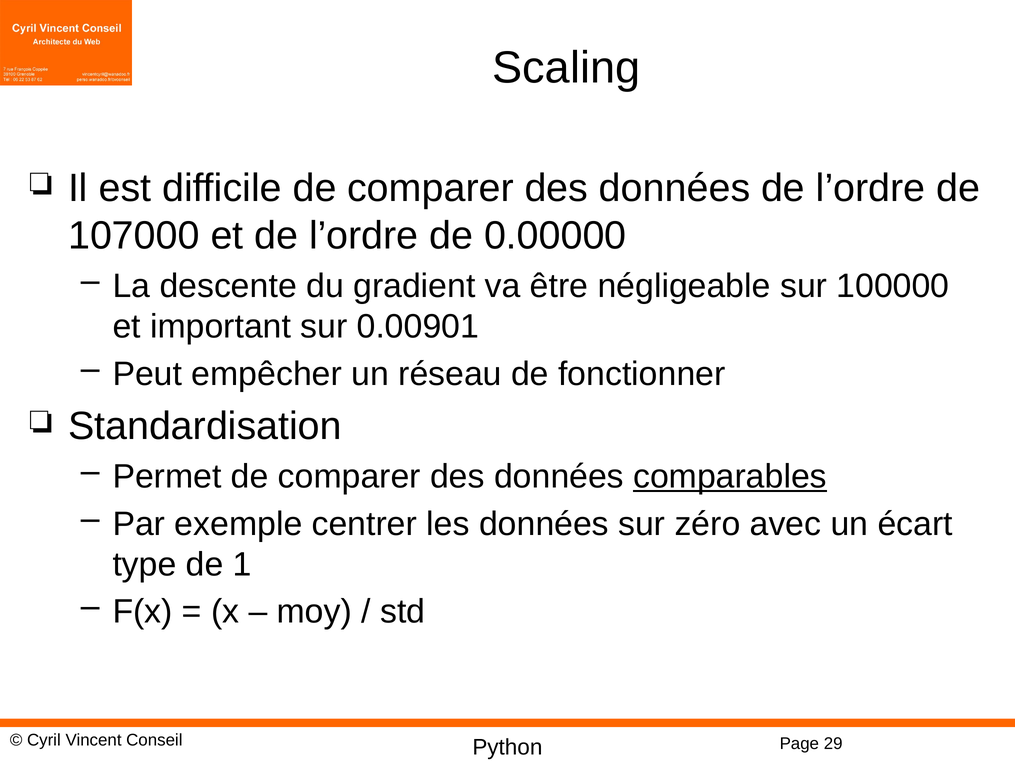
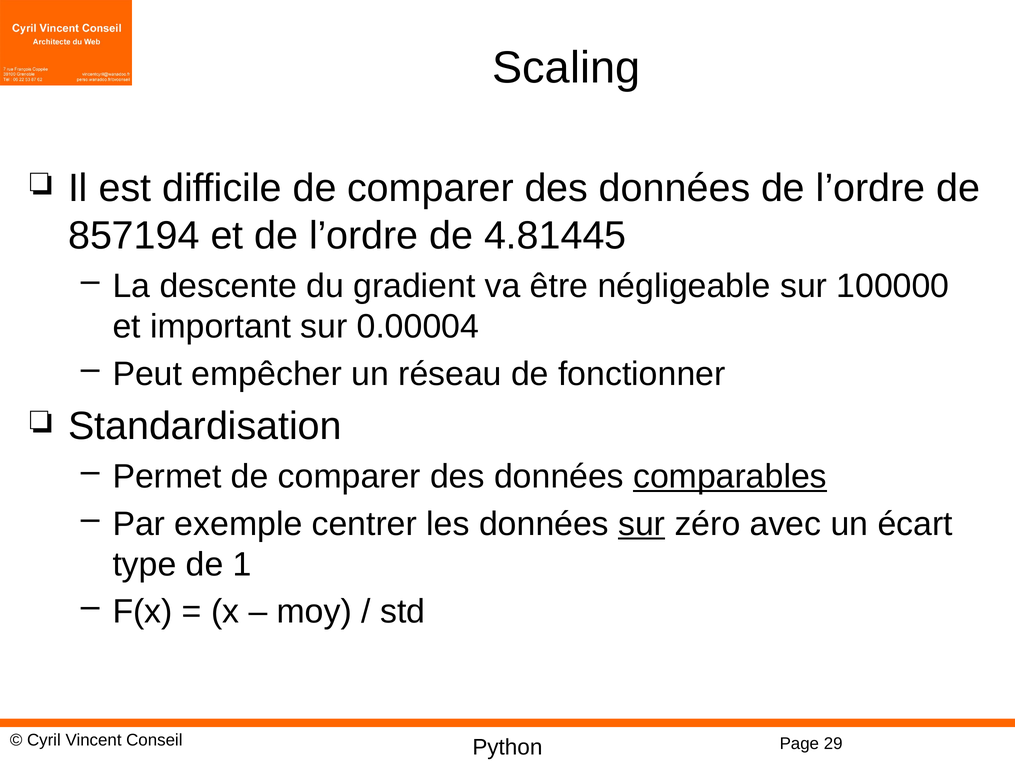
107000: 107000 -> 857194 (134, 236)
0.00000: 0.00000 -> 4.81445 (555, 236)
0.00901: 0.00901 -> 0.00004 (418, 327)
sur underline: none -> present (642, 524)
